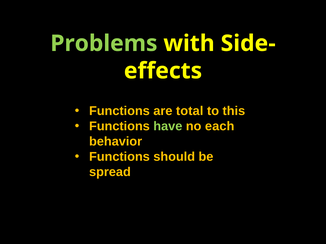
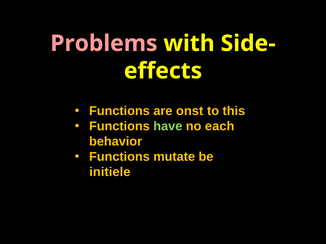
Problems colour: light green -> pink (104, 43)
total: total -> onst (190, 111)
should: should -> mutate (174, 157)
spread: spread -> initiele (110, 172)
